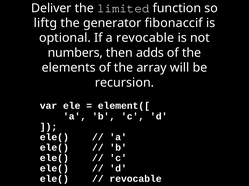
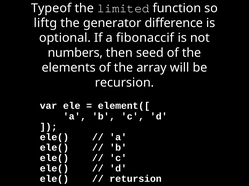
Deliver: Deliver -> Typeof (51, 8)
fibonaccif: fibonaccif -> difference (174, 23)
a revocable: revocable -> fibonaccif (145, 38)
adds: adds -> seed (150, 53)
revocable: revocable -> retursion (136, 179)
